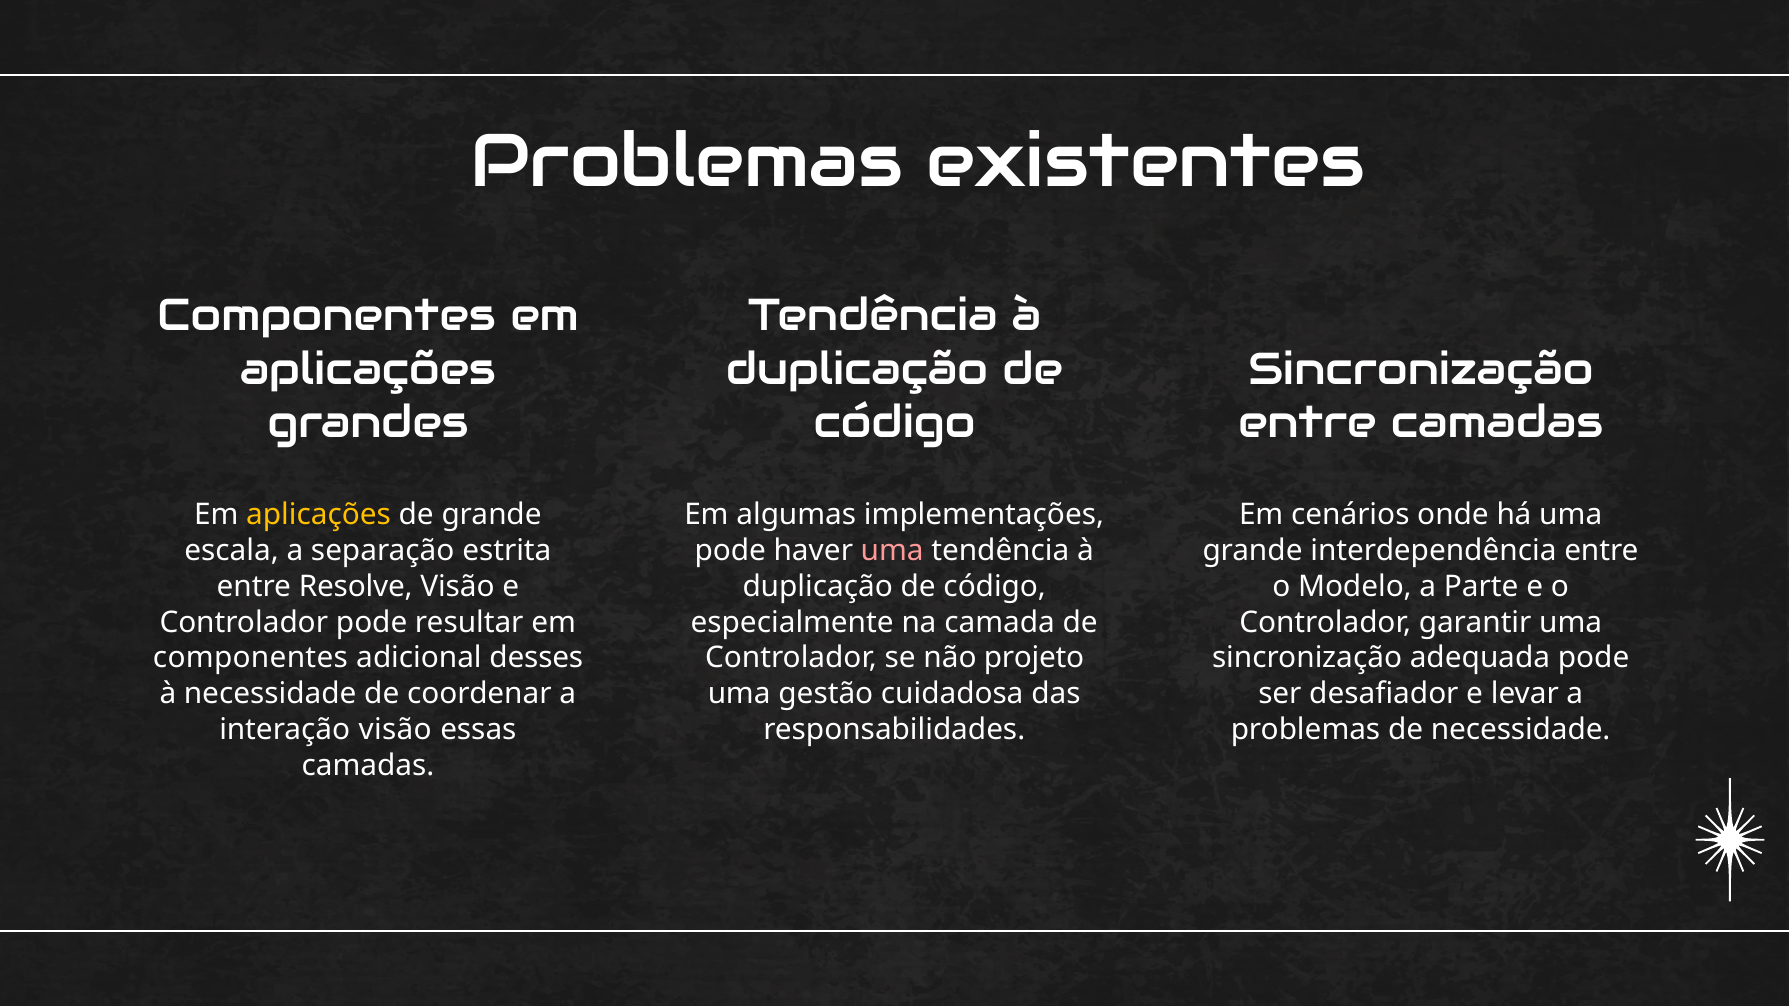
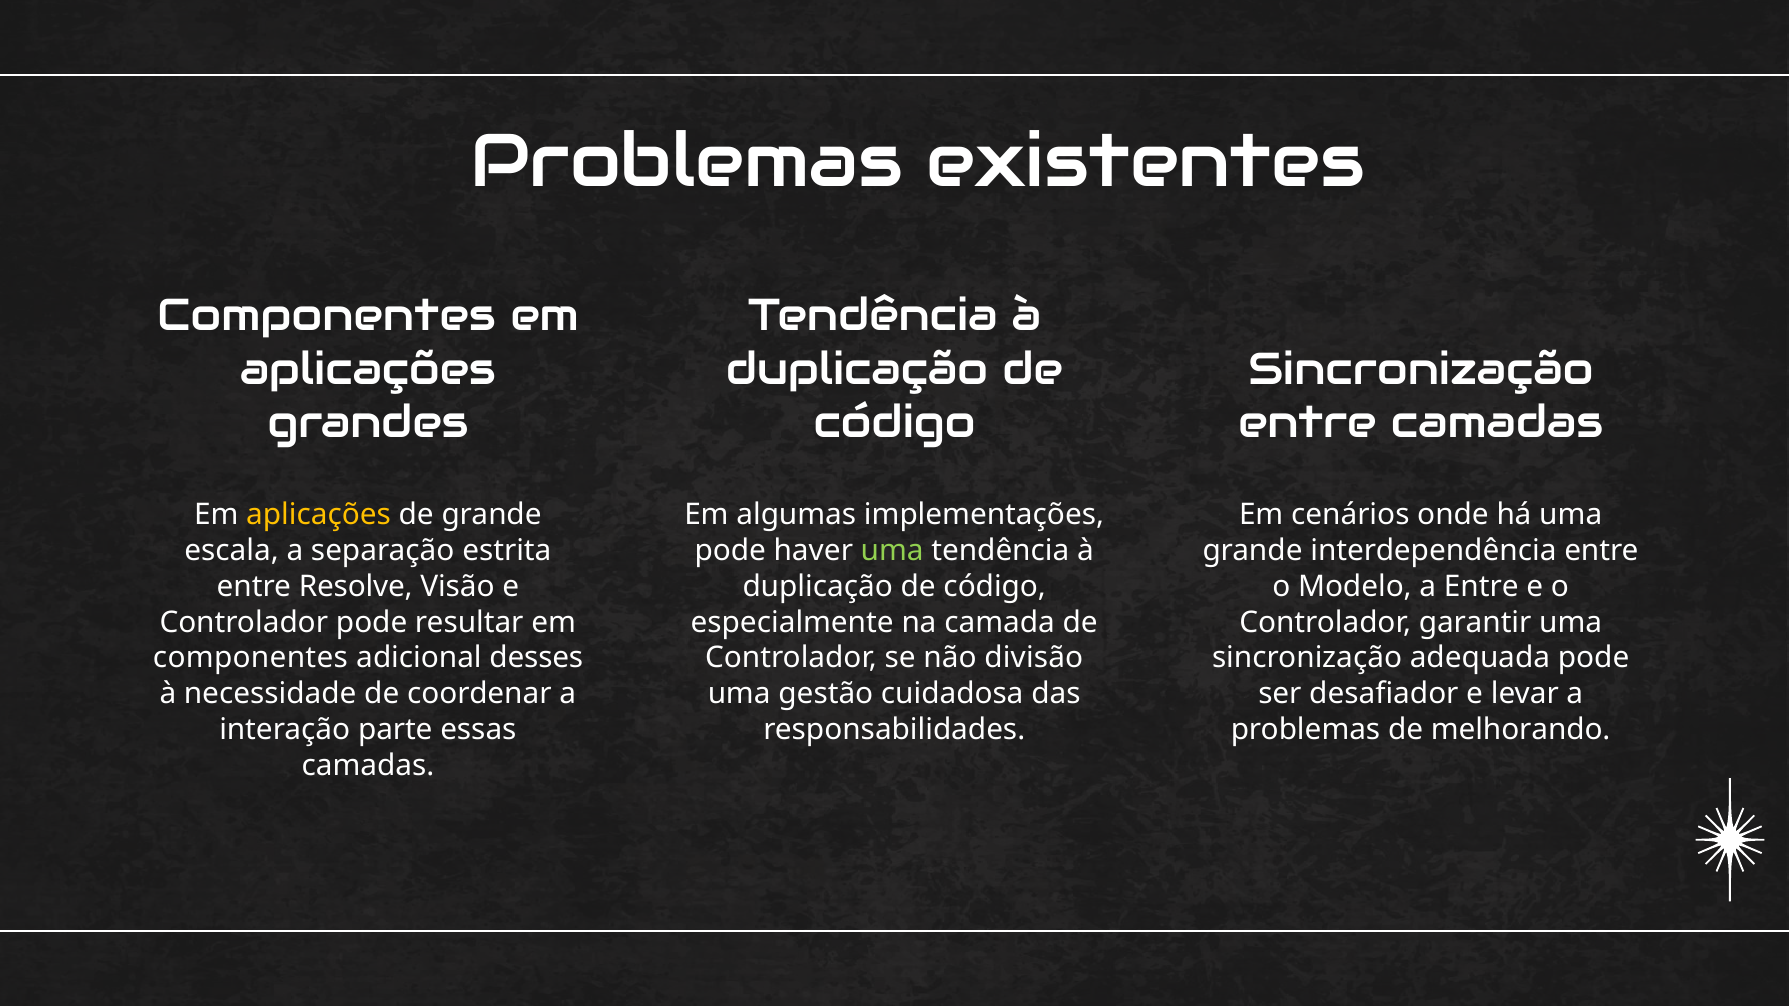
uma colour: pink -> light green (892, 551)
a Parte: Parte -> Entre (1481, 587)
projeto: projeto -> divisão (1034, 658)
interação visão: visão -> parte (395, 730)
de necessidade: necessidade -> melhorando (1521, 730)
